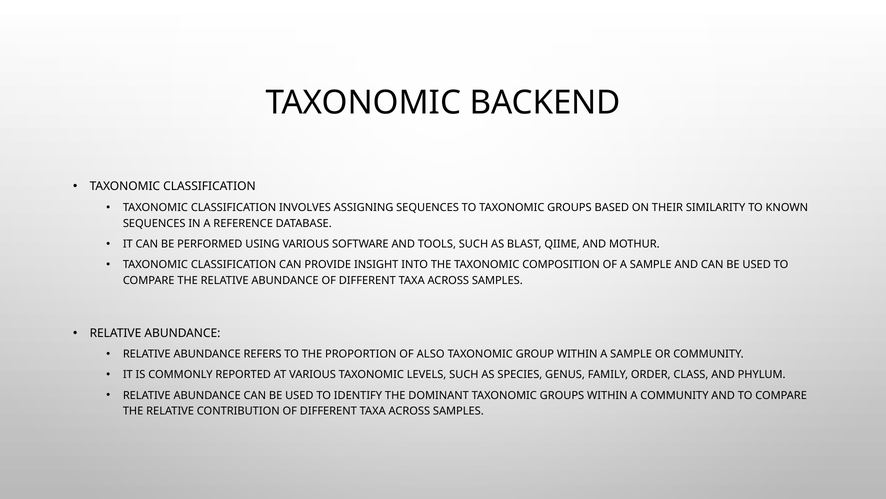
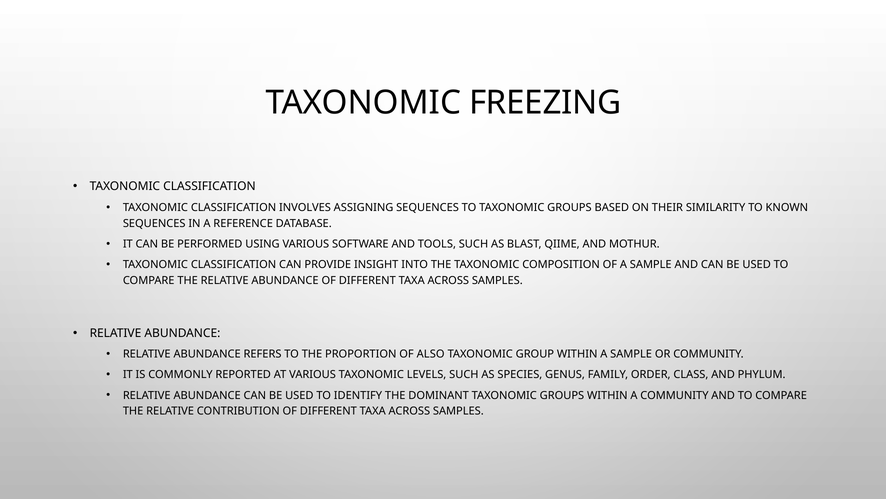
BACKEND: BACKEND -> FREEZING (545, 103)
